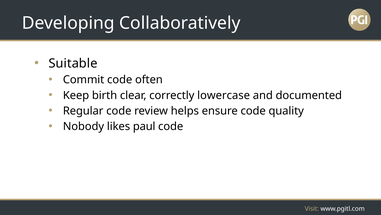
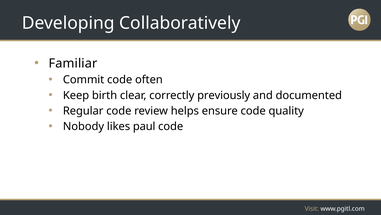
Suitable: Suitable -> Familiar (73, 63)
lowercase: lowercase -> previously (224, 95)
